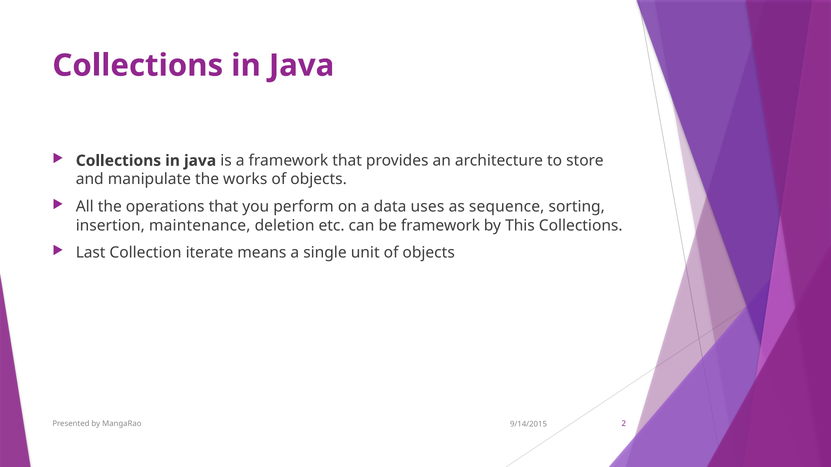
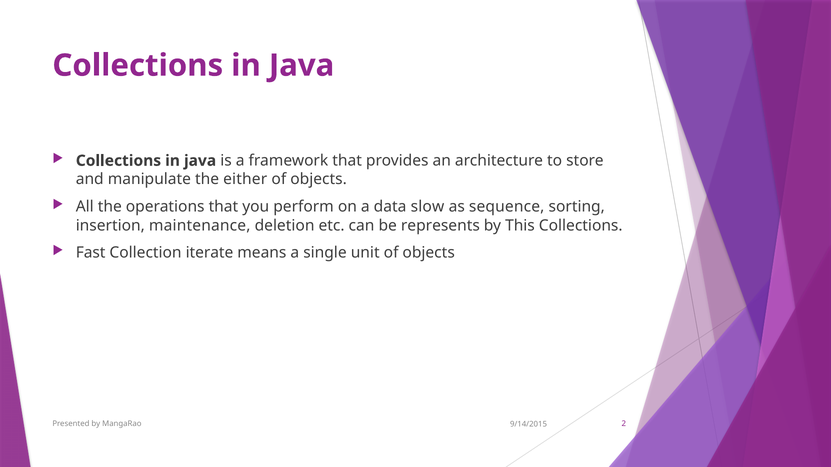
works: works -> either (245, 180)
uses: uses -> slow (427, 207)
be framework: framework -> represents (440, 226)
Last: Last -> Fast (91, 253)
